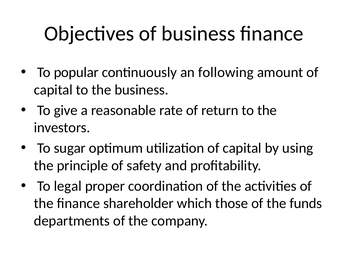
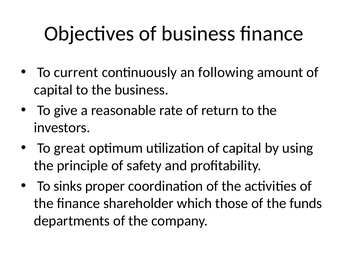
popular: popular -> current (76, 72)
sugar: sugar -> great (70, 148)
legal: legal -> sinks (68, 186)
